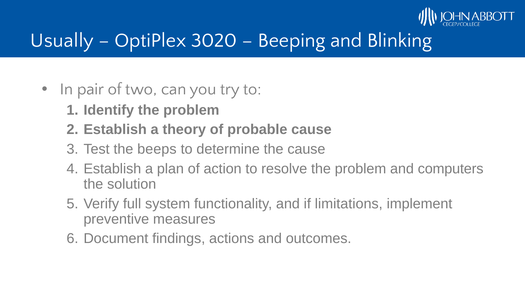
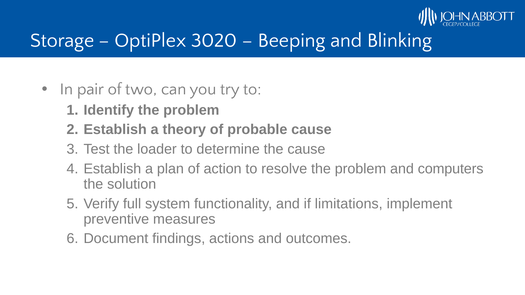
Usually: Usually -> Storage (62, 40)
beeps: beeps -> loader (157, 149)
